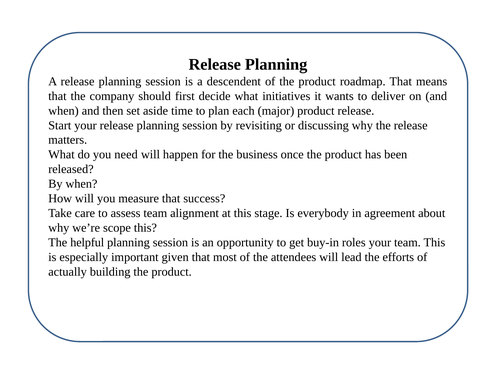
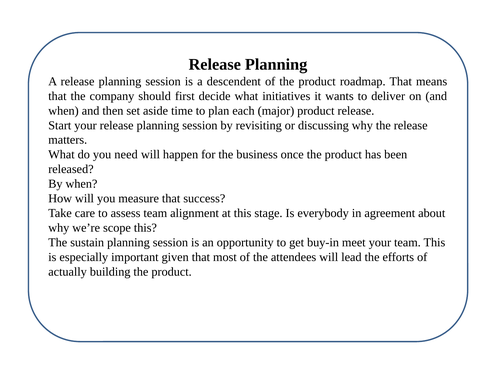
helpful: helpful -> sustain (87, 242)
roles: roles -> meet (354, 242)
